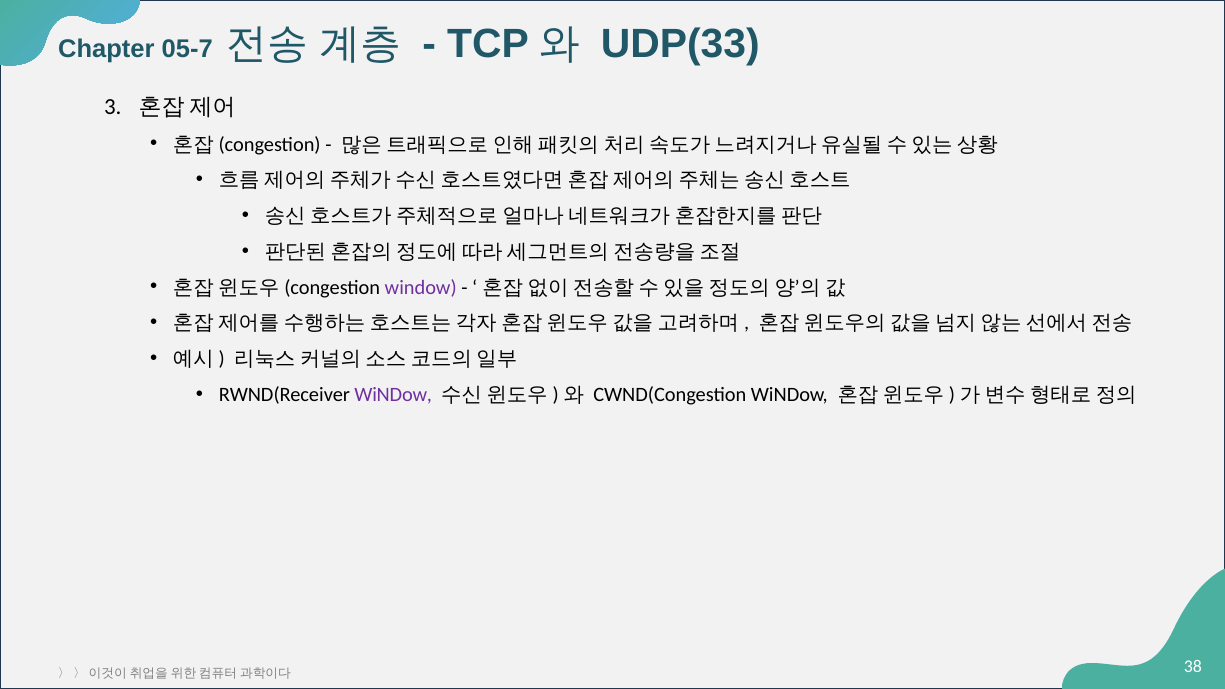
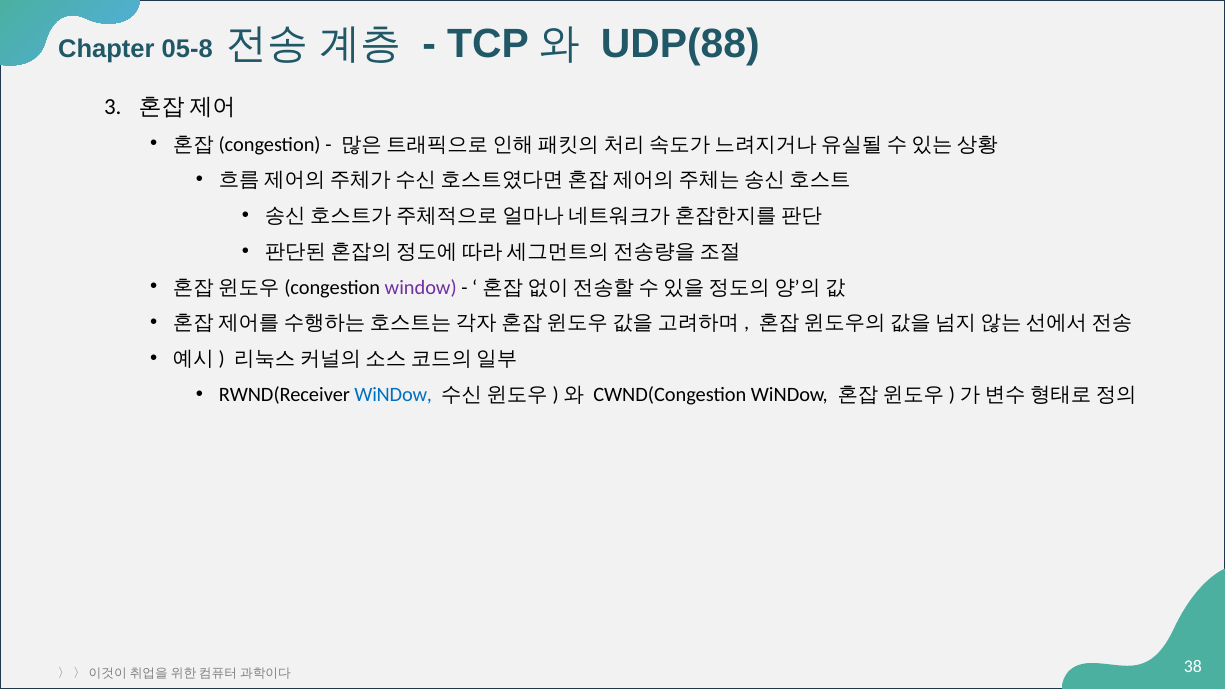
05-7: 05-7 -> 05-8 (187, 49)
UDP(33: UDP(33 -> UDP(88 (680, 44)
WiNDow colour: purple -> blue (393, 395)
